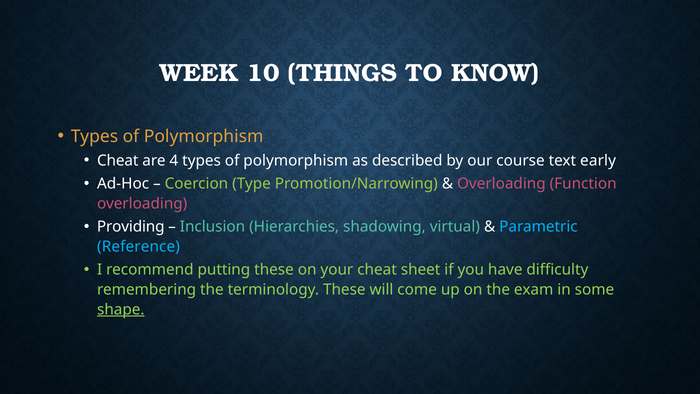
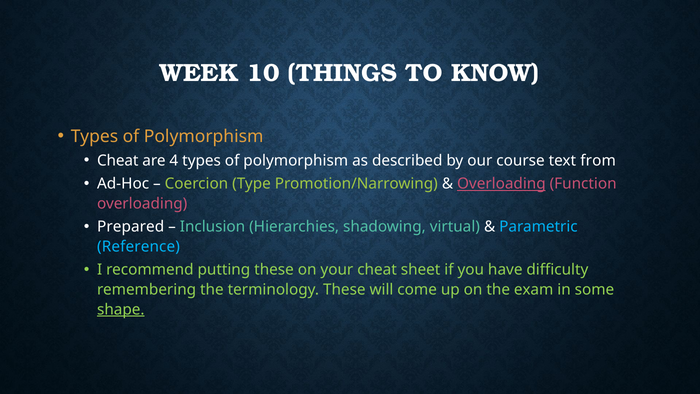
early: early -> from (598, 161)
Overloading underline: none -> present (501, 184)
Providing: Providing -> Prepared (131, 227)
